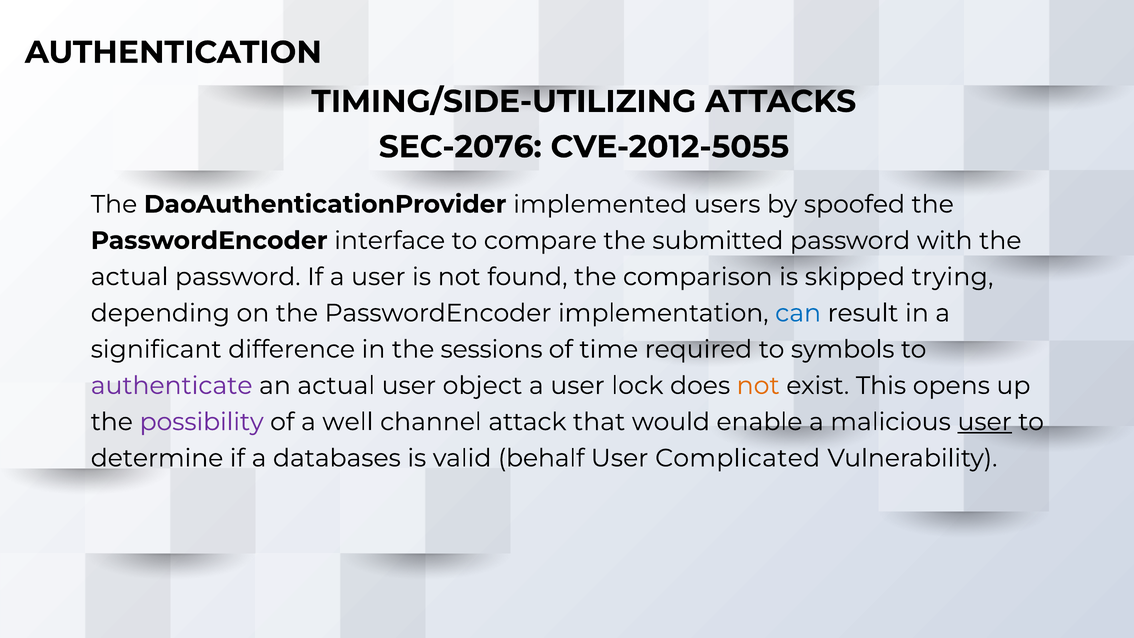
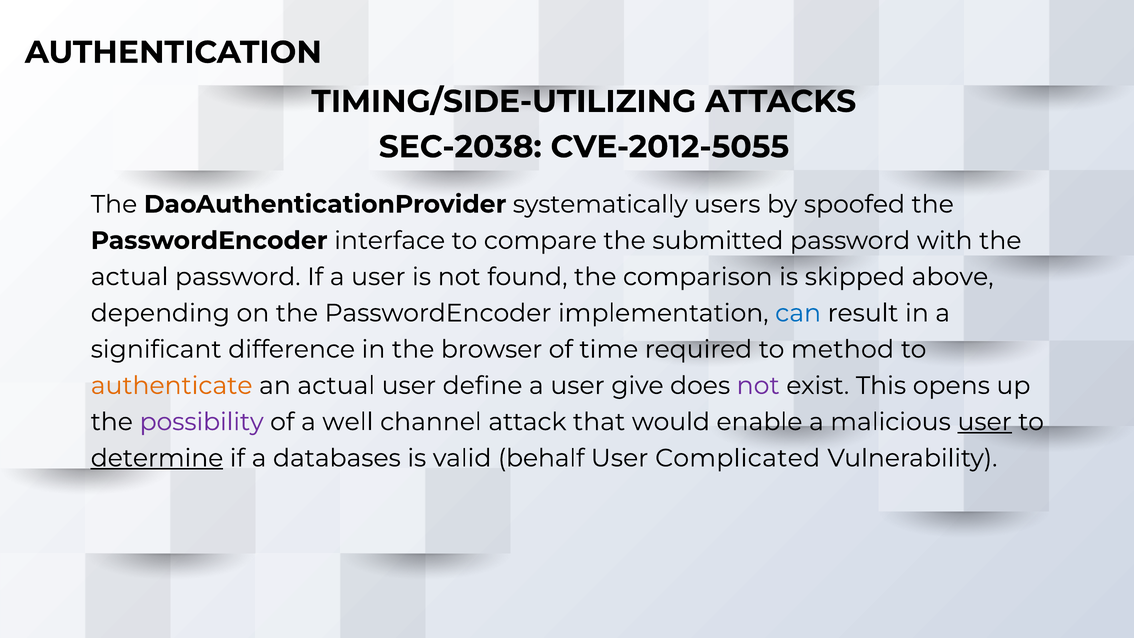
SEC-2076: SEC-2076 -> SEC-2038 (460, 147)
implemented: implemented -> systematically (600, 204)
trying: trying -> above (953, 277)
sessions: sessions -> browser (492, 349)
symbols: symbols -> method (842, 349)
authenticate colour: purple -> orange (172, 386)
object: object -> define (483, 386)
lock: lock -> give (637, 386)
not colour: orange -> purple (758, 386)
determine underline: none -> present (157, 458)
